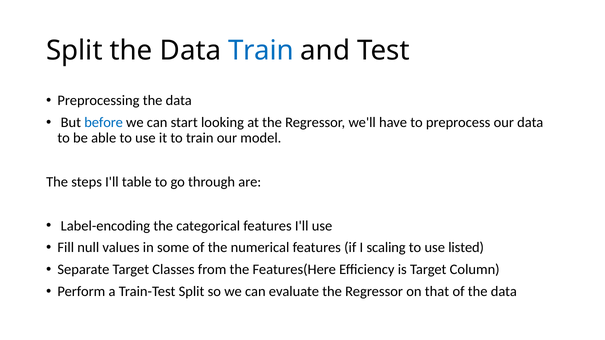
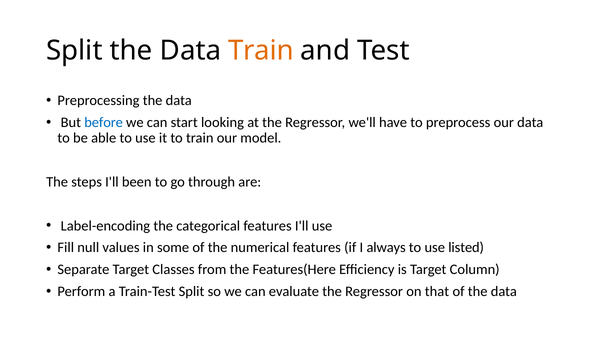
Train colour: blue -> orange (261, 51)
table: table -> been (137, 182)
scaling: scaling -> always (386, 248)
